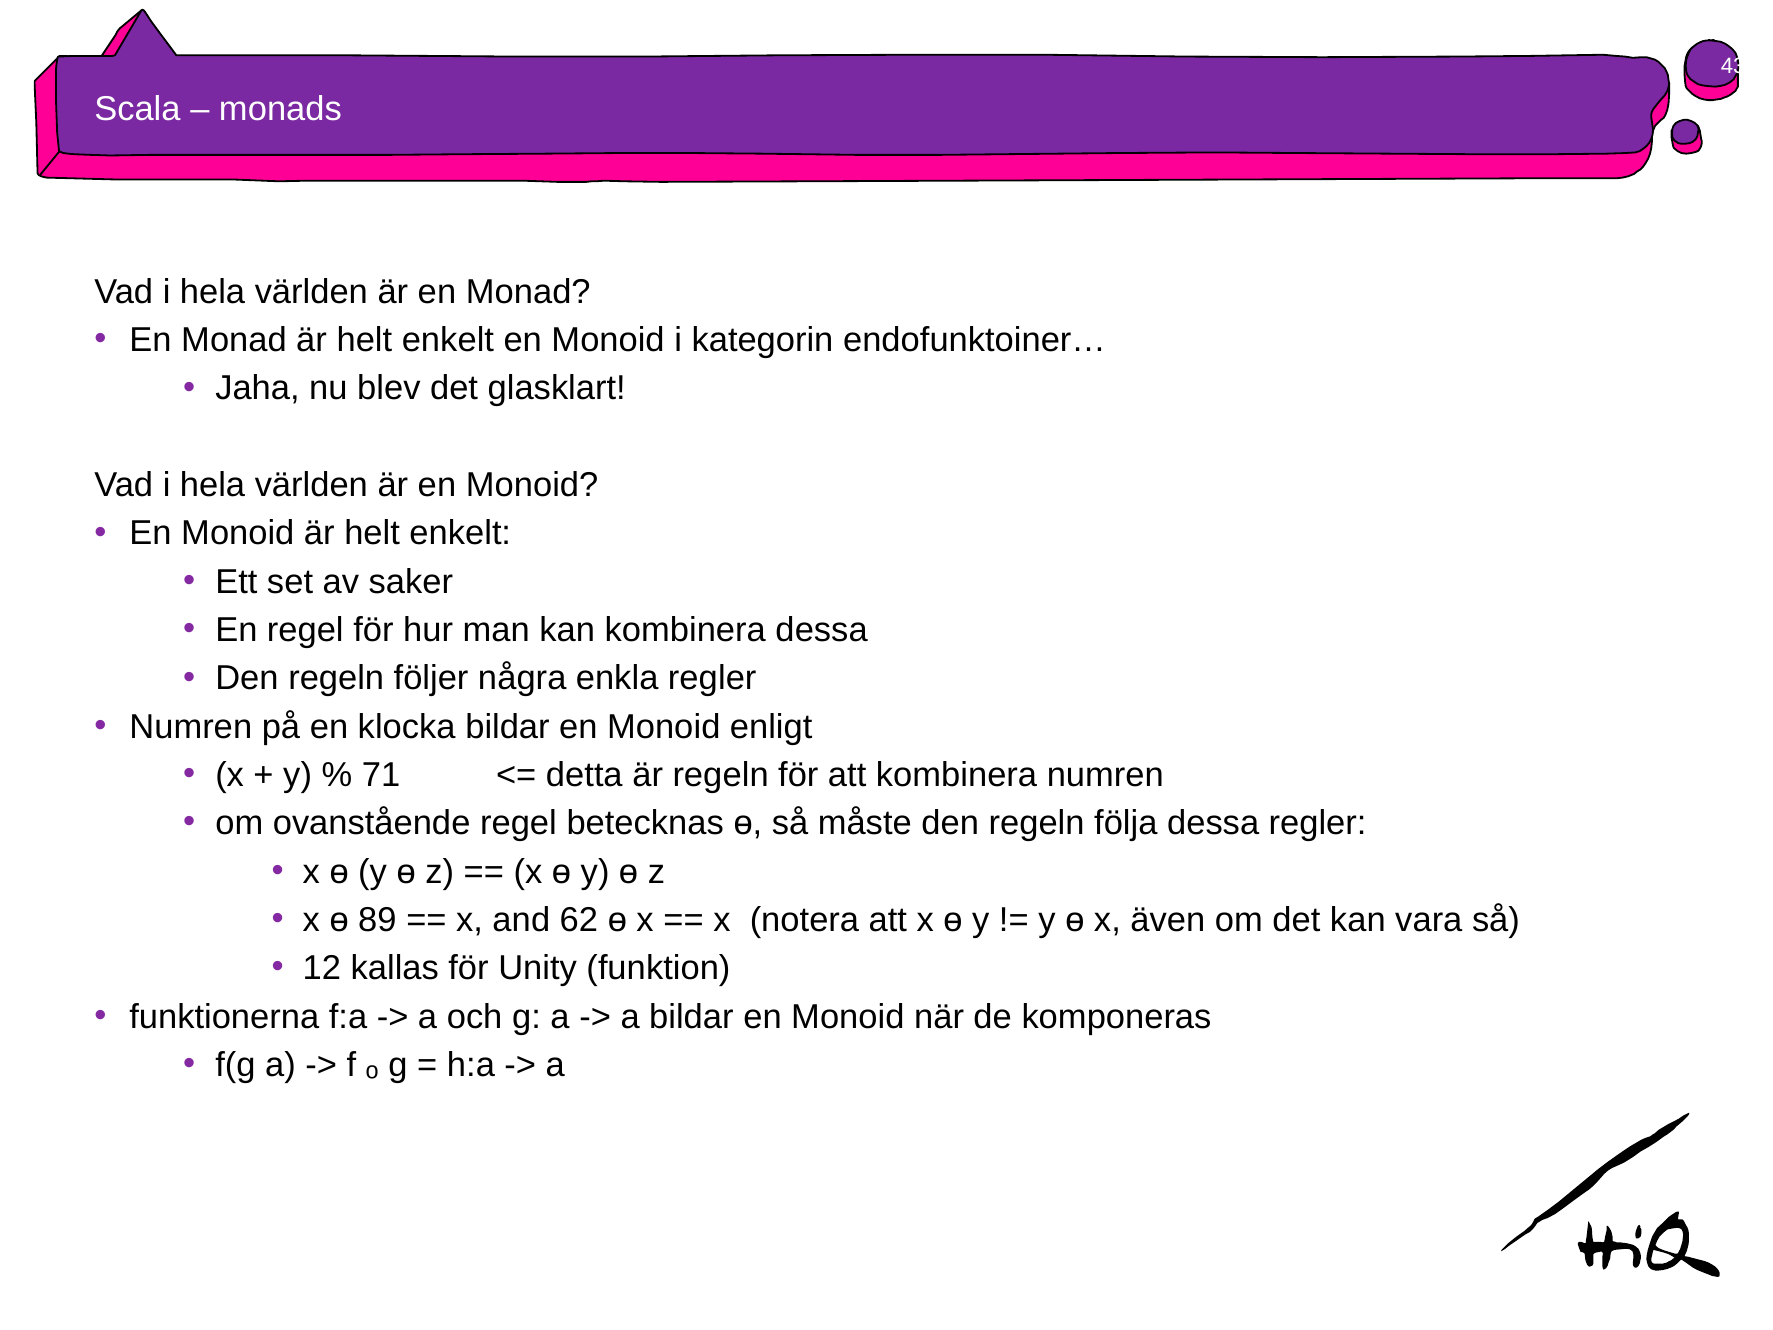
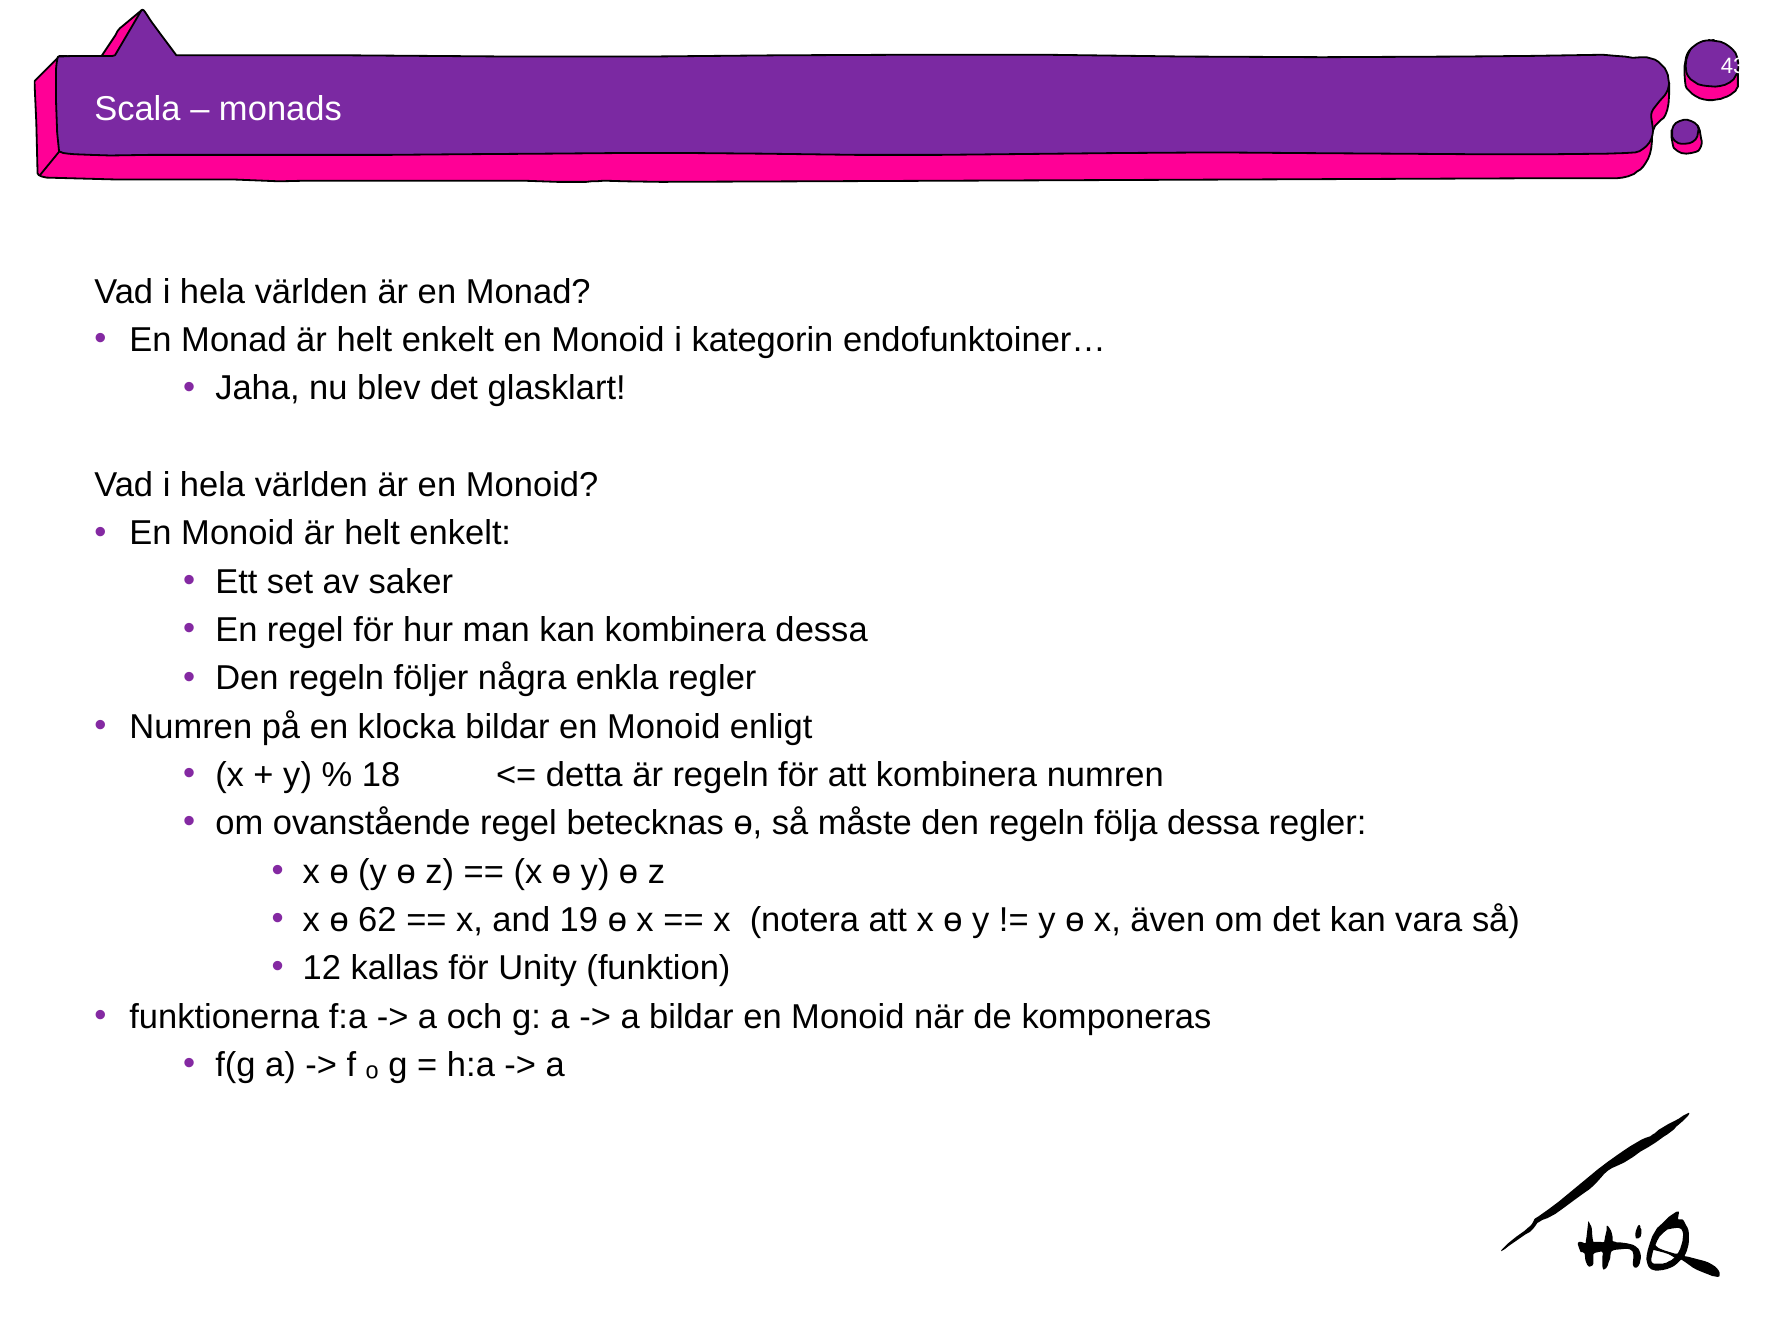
71: 71 -> 18 (381, 775)
89: 89 -> 62 (377, 920)
62: 62 -> 19 (579, 920)
